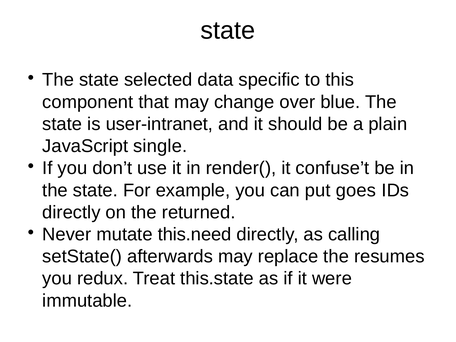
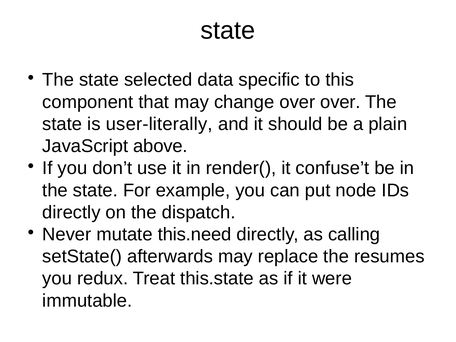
over blue: blue -> over (340, 102)
user-intranet: user-intranet -> user-literally (159, 124)
single: single -> above (160, 146)
goes: goes -> node (356, 190)
returned: returned -> dispatch (199, 212)
